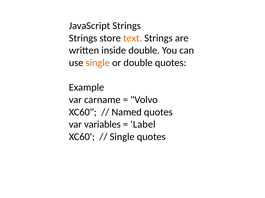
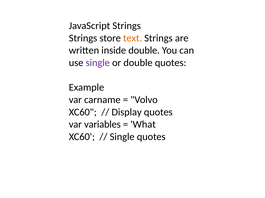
single colour: orange -> purple (98, 63)
Named: Named -> Display (127, 112)
Label: Label -> What (143, 125)
